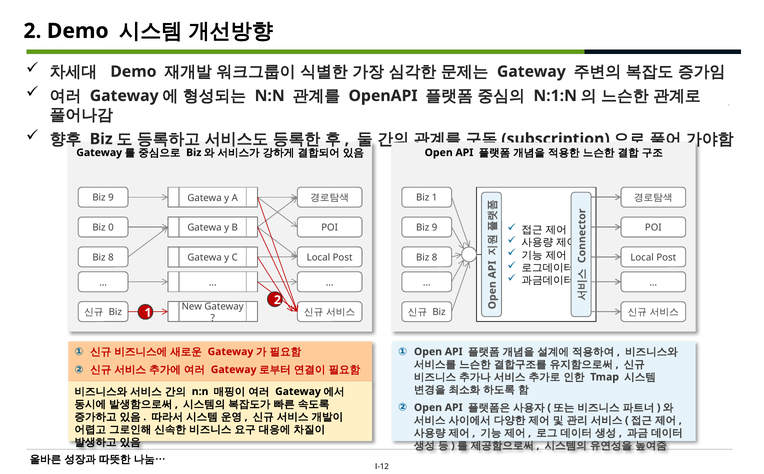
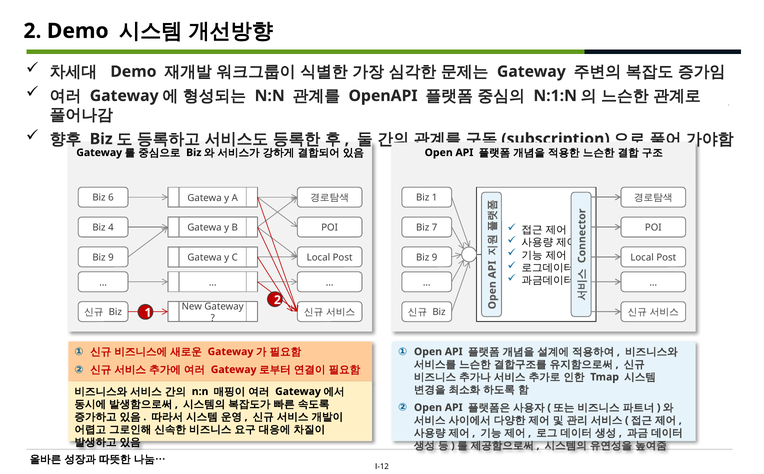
9: 9 -> 6 (111, 198)
0: 0 -> 4 (111, 228)
9: 9 -> 7 (435, 228)
8: 8 -> 9 (111, 258)
8: 8 -> 9 (435, 258)
